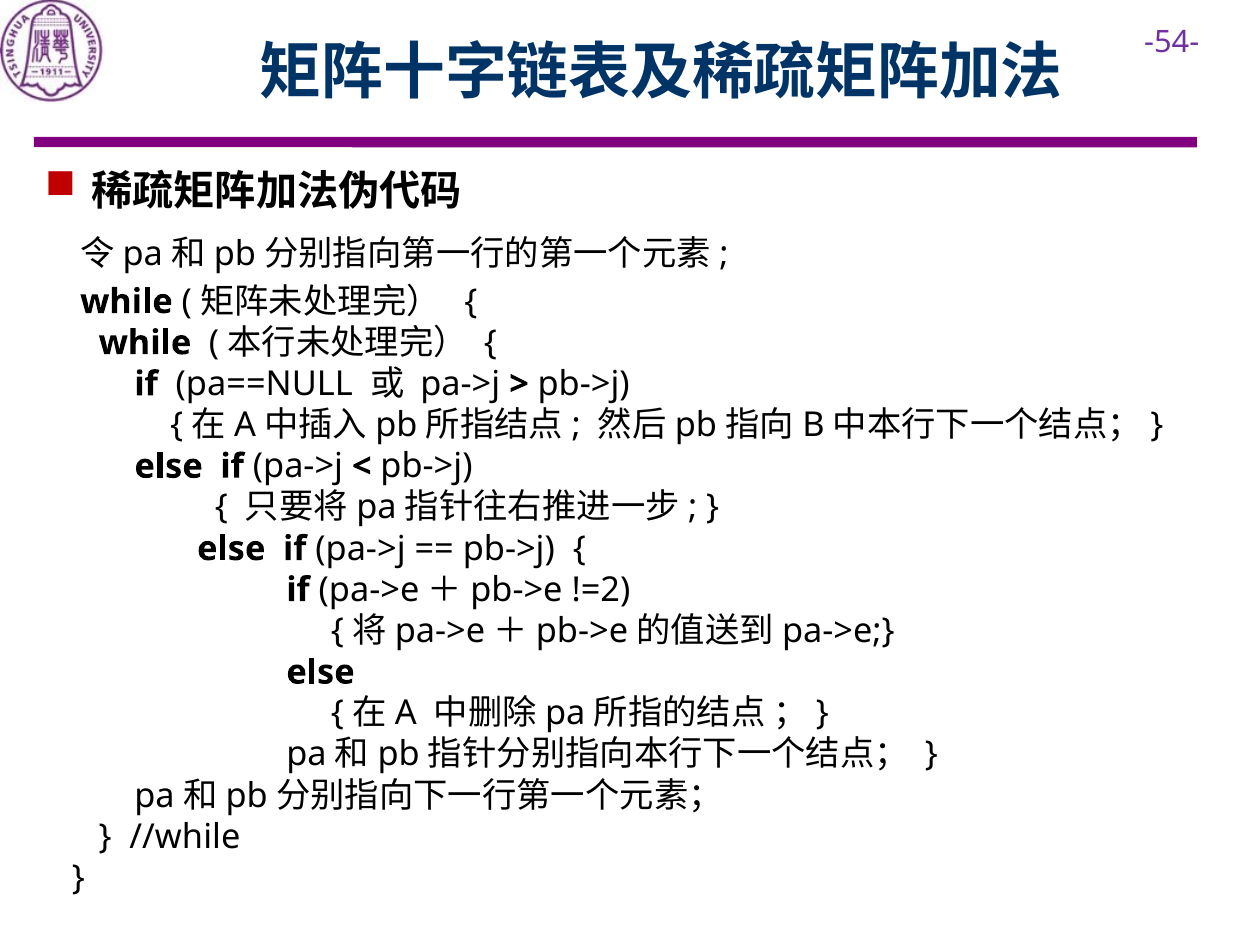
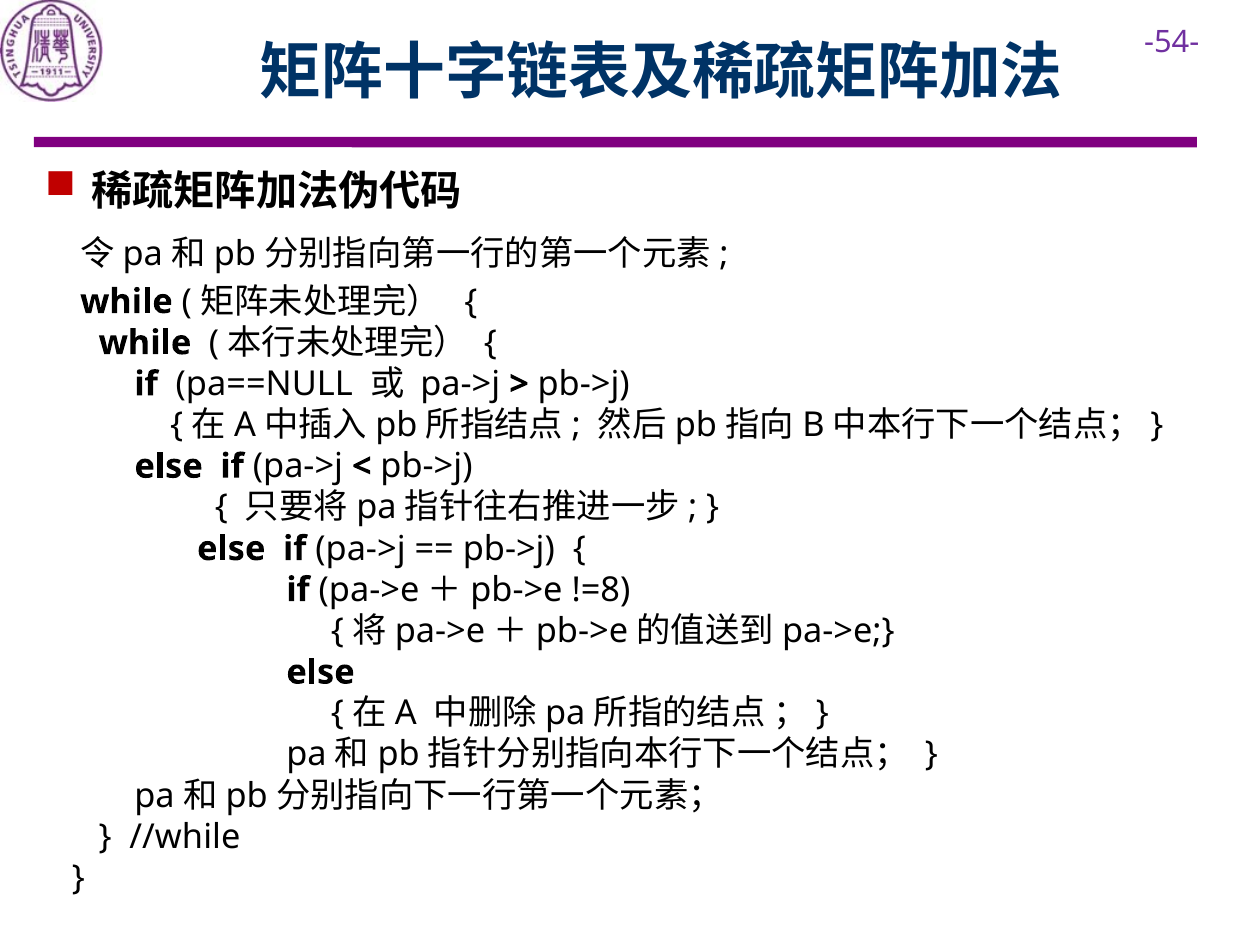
!=2: !=2 -> !=8 (601, 590)
